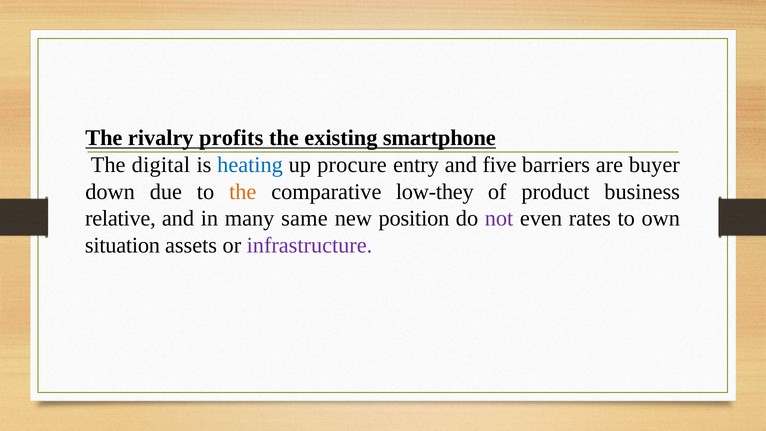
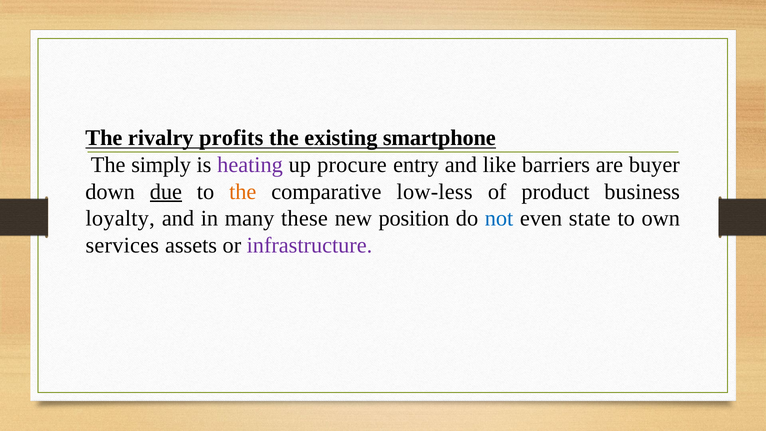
digital: digital -> simply (161, 165)
heating colour: blue -> purple (250, 165)
five: five -> like (499, 165)
due underline: none -> present (166, 192)
low-they: low-they -> low-less (435, 192)
relative: relative -> loyalty (120, 219)
same: same -> these (304, 219)
not colour: purple -> blue (499, 219)
rates: rates -> state (590, 219)
situation: situation -> services (122, 245)
